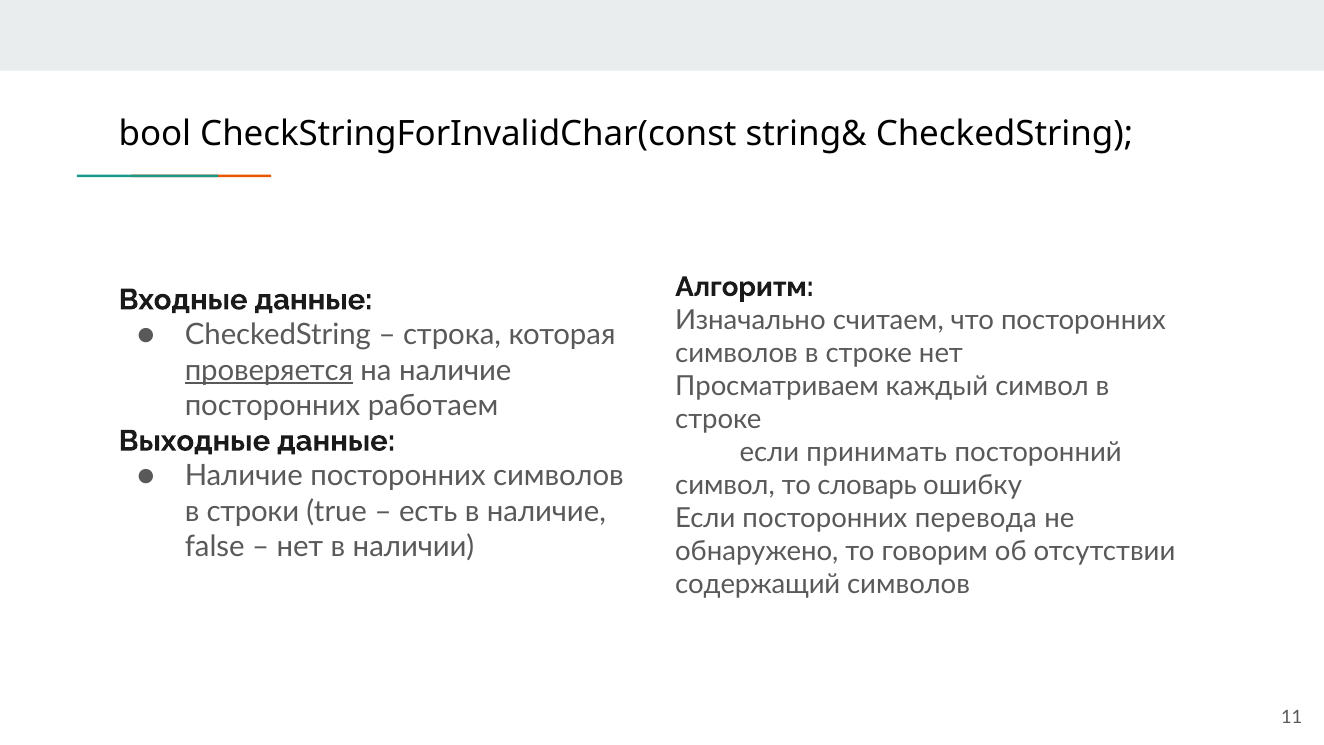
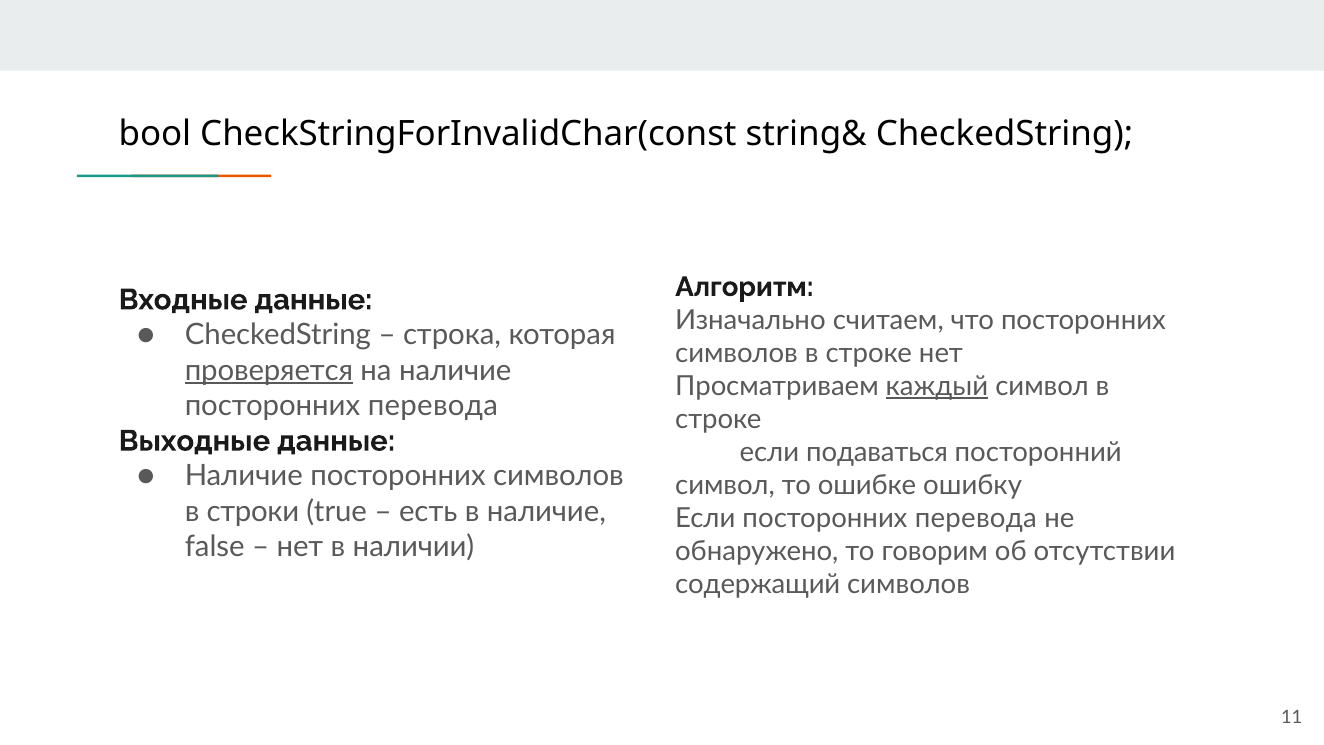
каждый underline: none -> present (937, 386)
работаем: работаем -> перевода (433, 406)
принимать: принимать -> подаваться (877, 452)
словарь: словарь -> ошибке (867, 485)
